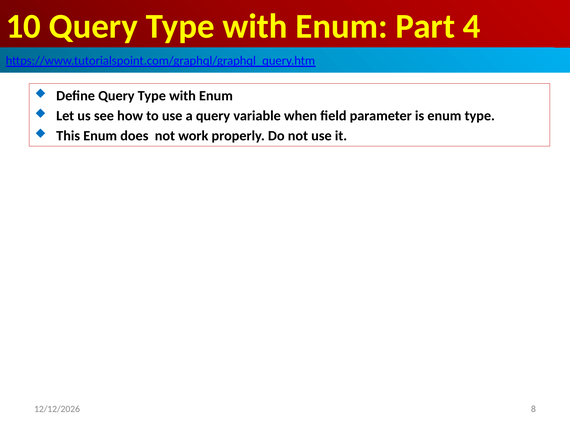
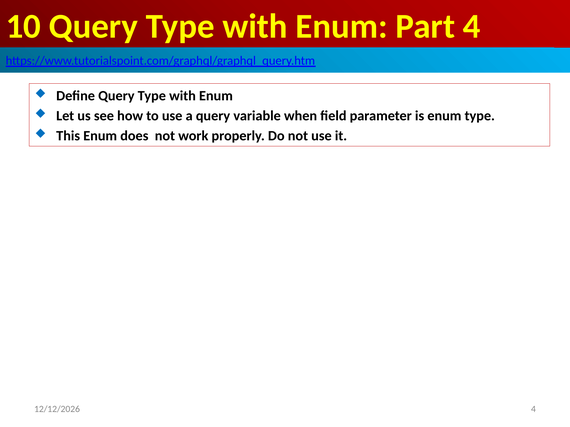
8: 8 -> 4 (533, 409)
